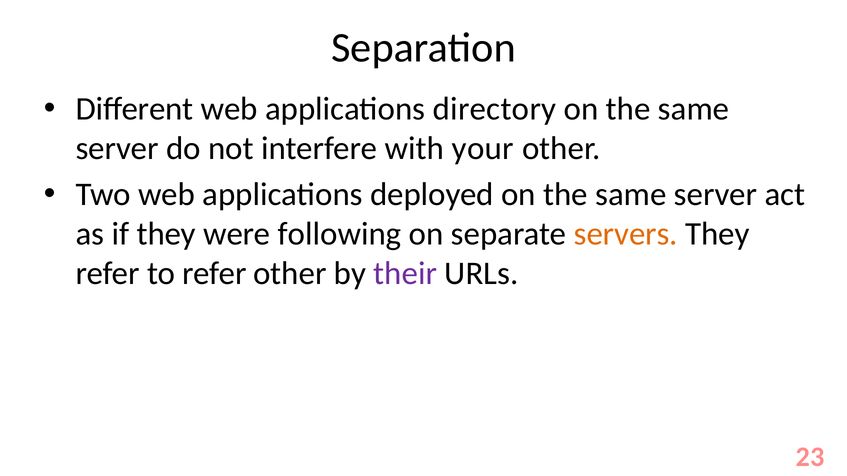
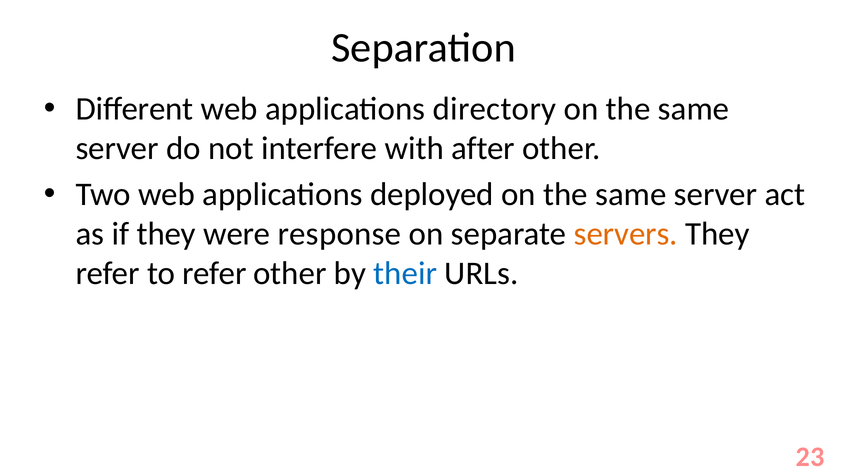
your: your -> after (483, 149)
following: following -> response (339, 234)
their colour: purple -> blue (405, 274)
